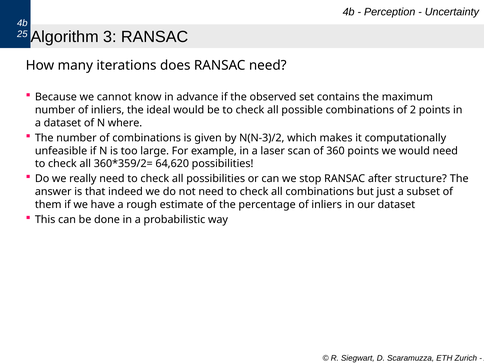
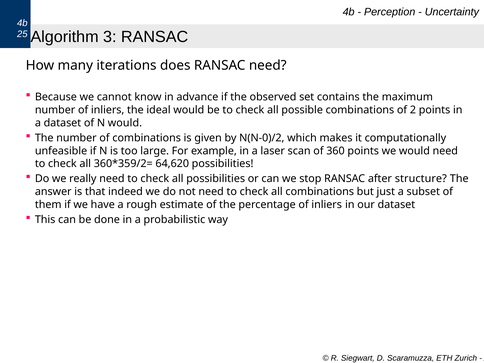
N where: where -> would (125, 123)
N(N-3)/2: N(N-3)/2 -> N(N-0)/2 (262, 138)
